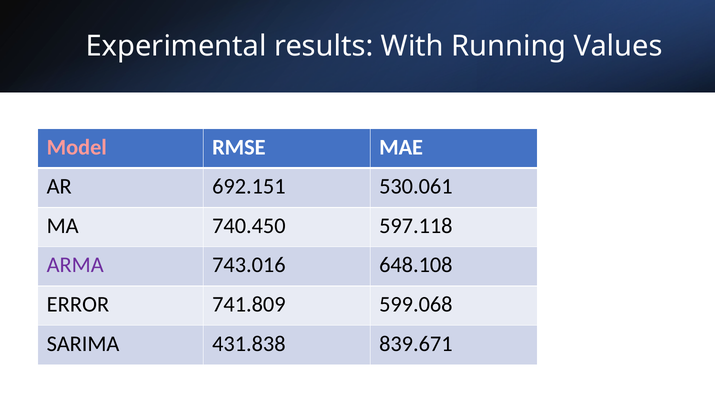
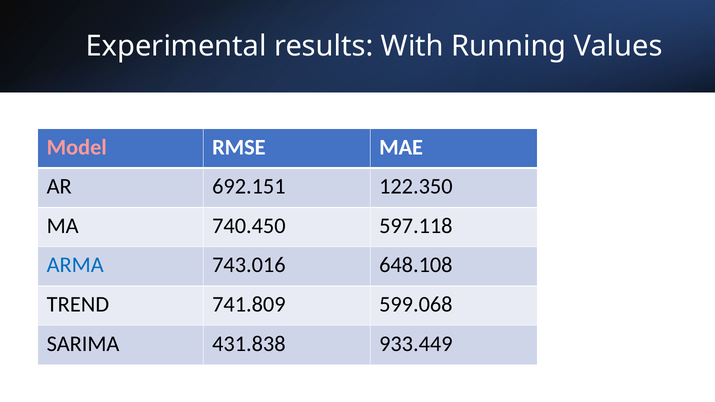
530.061: 530.061 -> 122.350 (416, 187)
ARMA colour: purple -> blue (75, 265)
ERROR: ERROR -> TREND (78, 305)
839.671: 839.671 -> 933.449 (416, 344)
